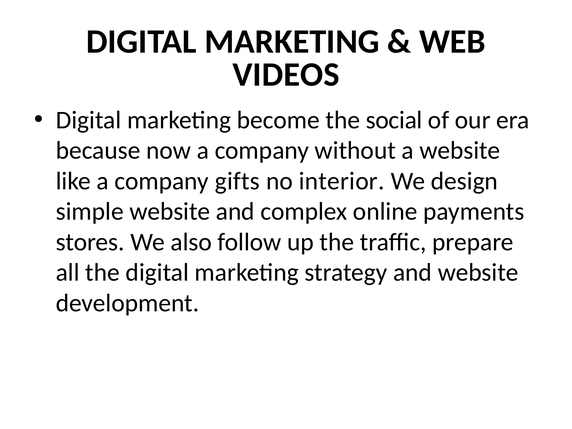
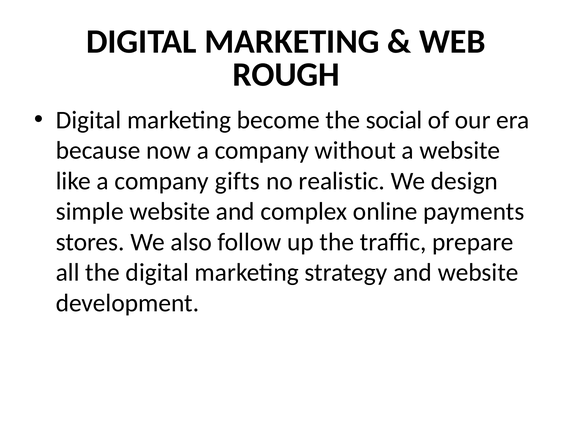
VIDEOS: VIDEOS -> ROUGH (286, 74)
interior: interior -> realistic (342, 181)
